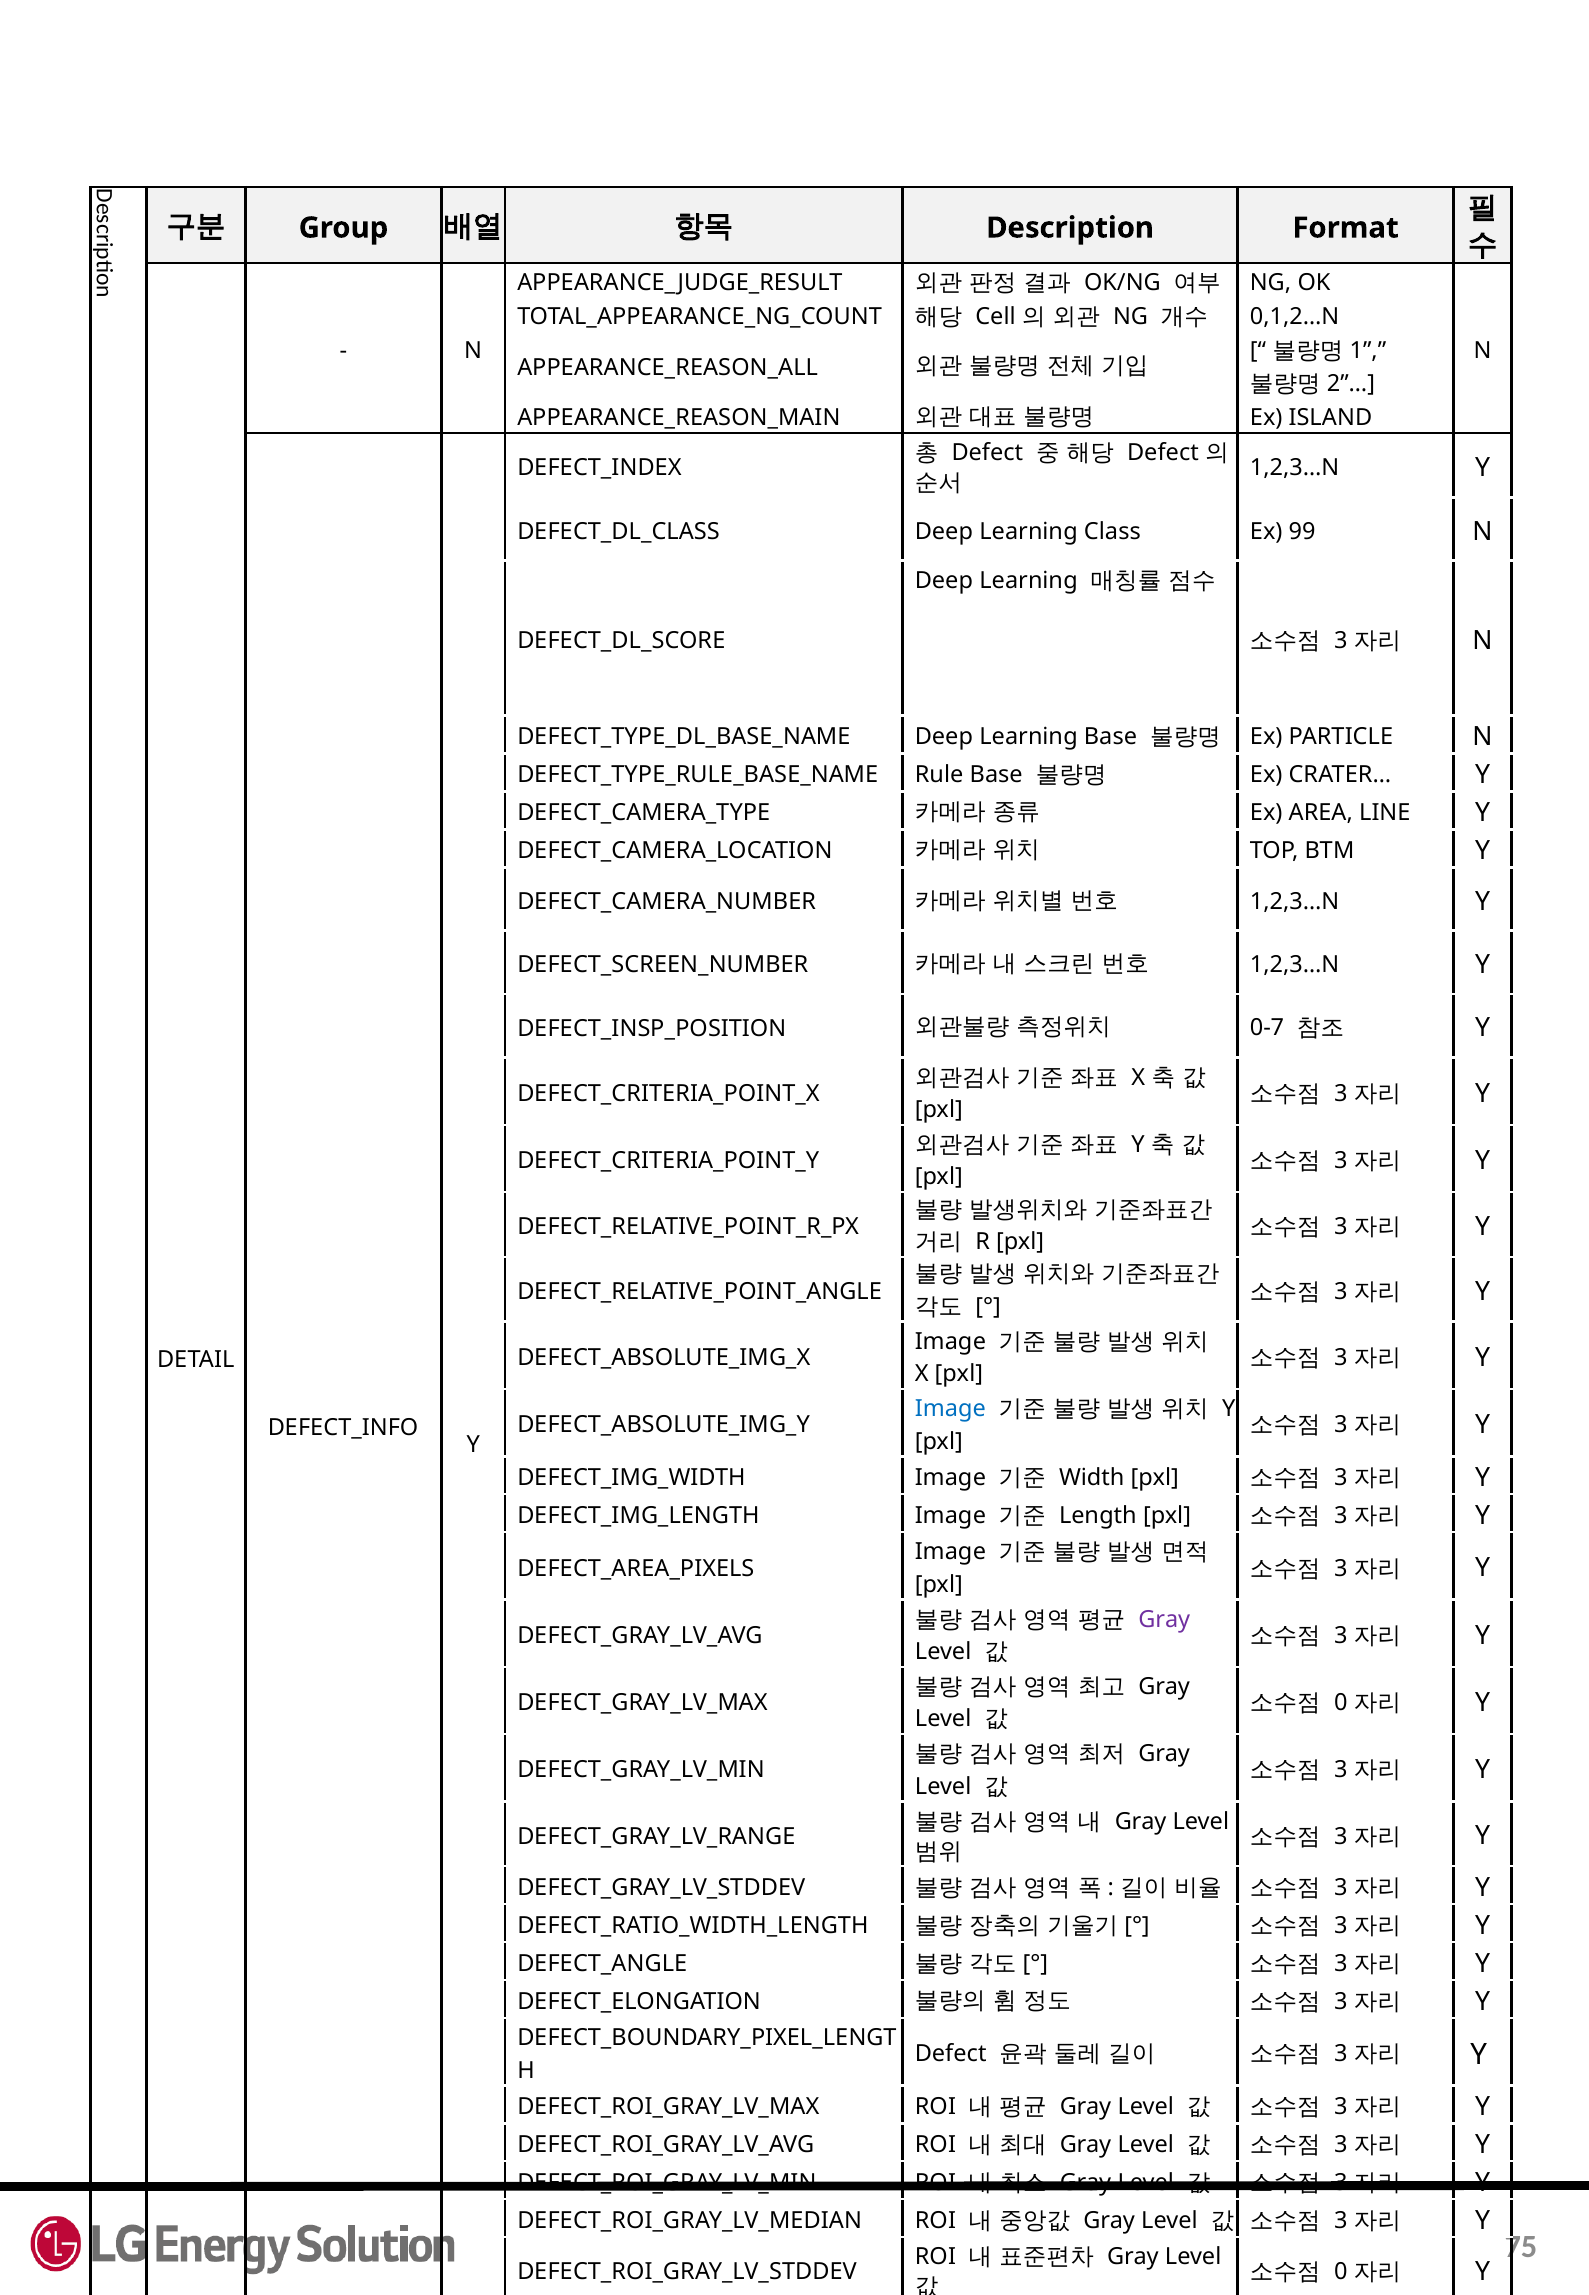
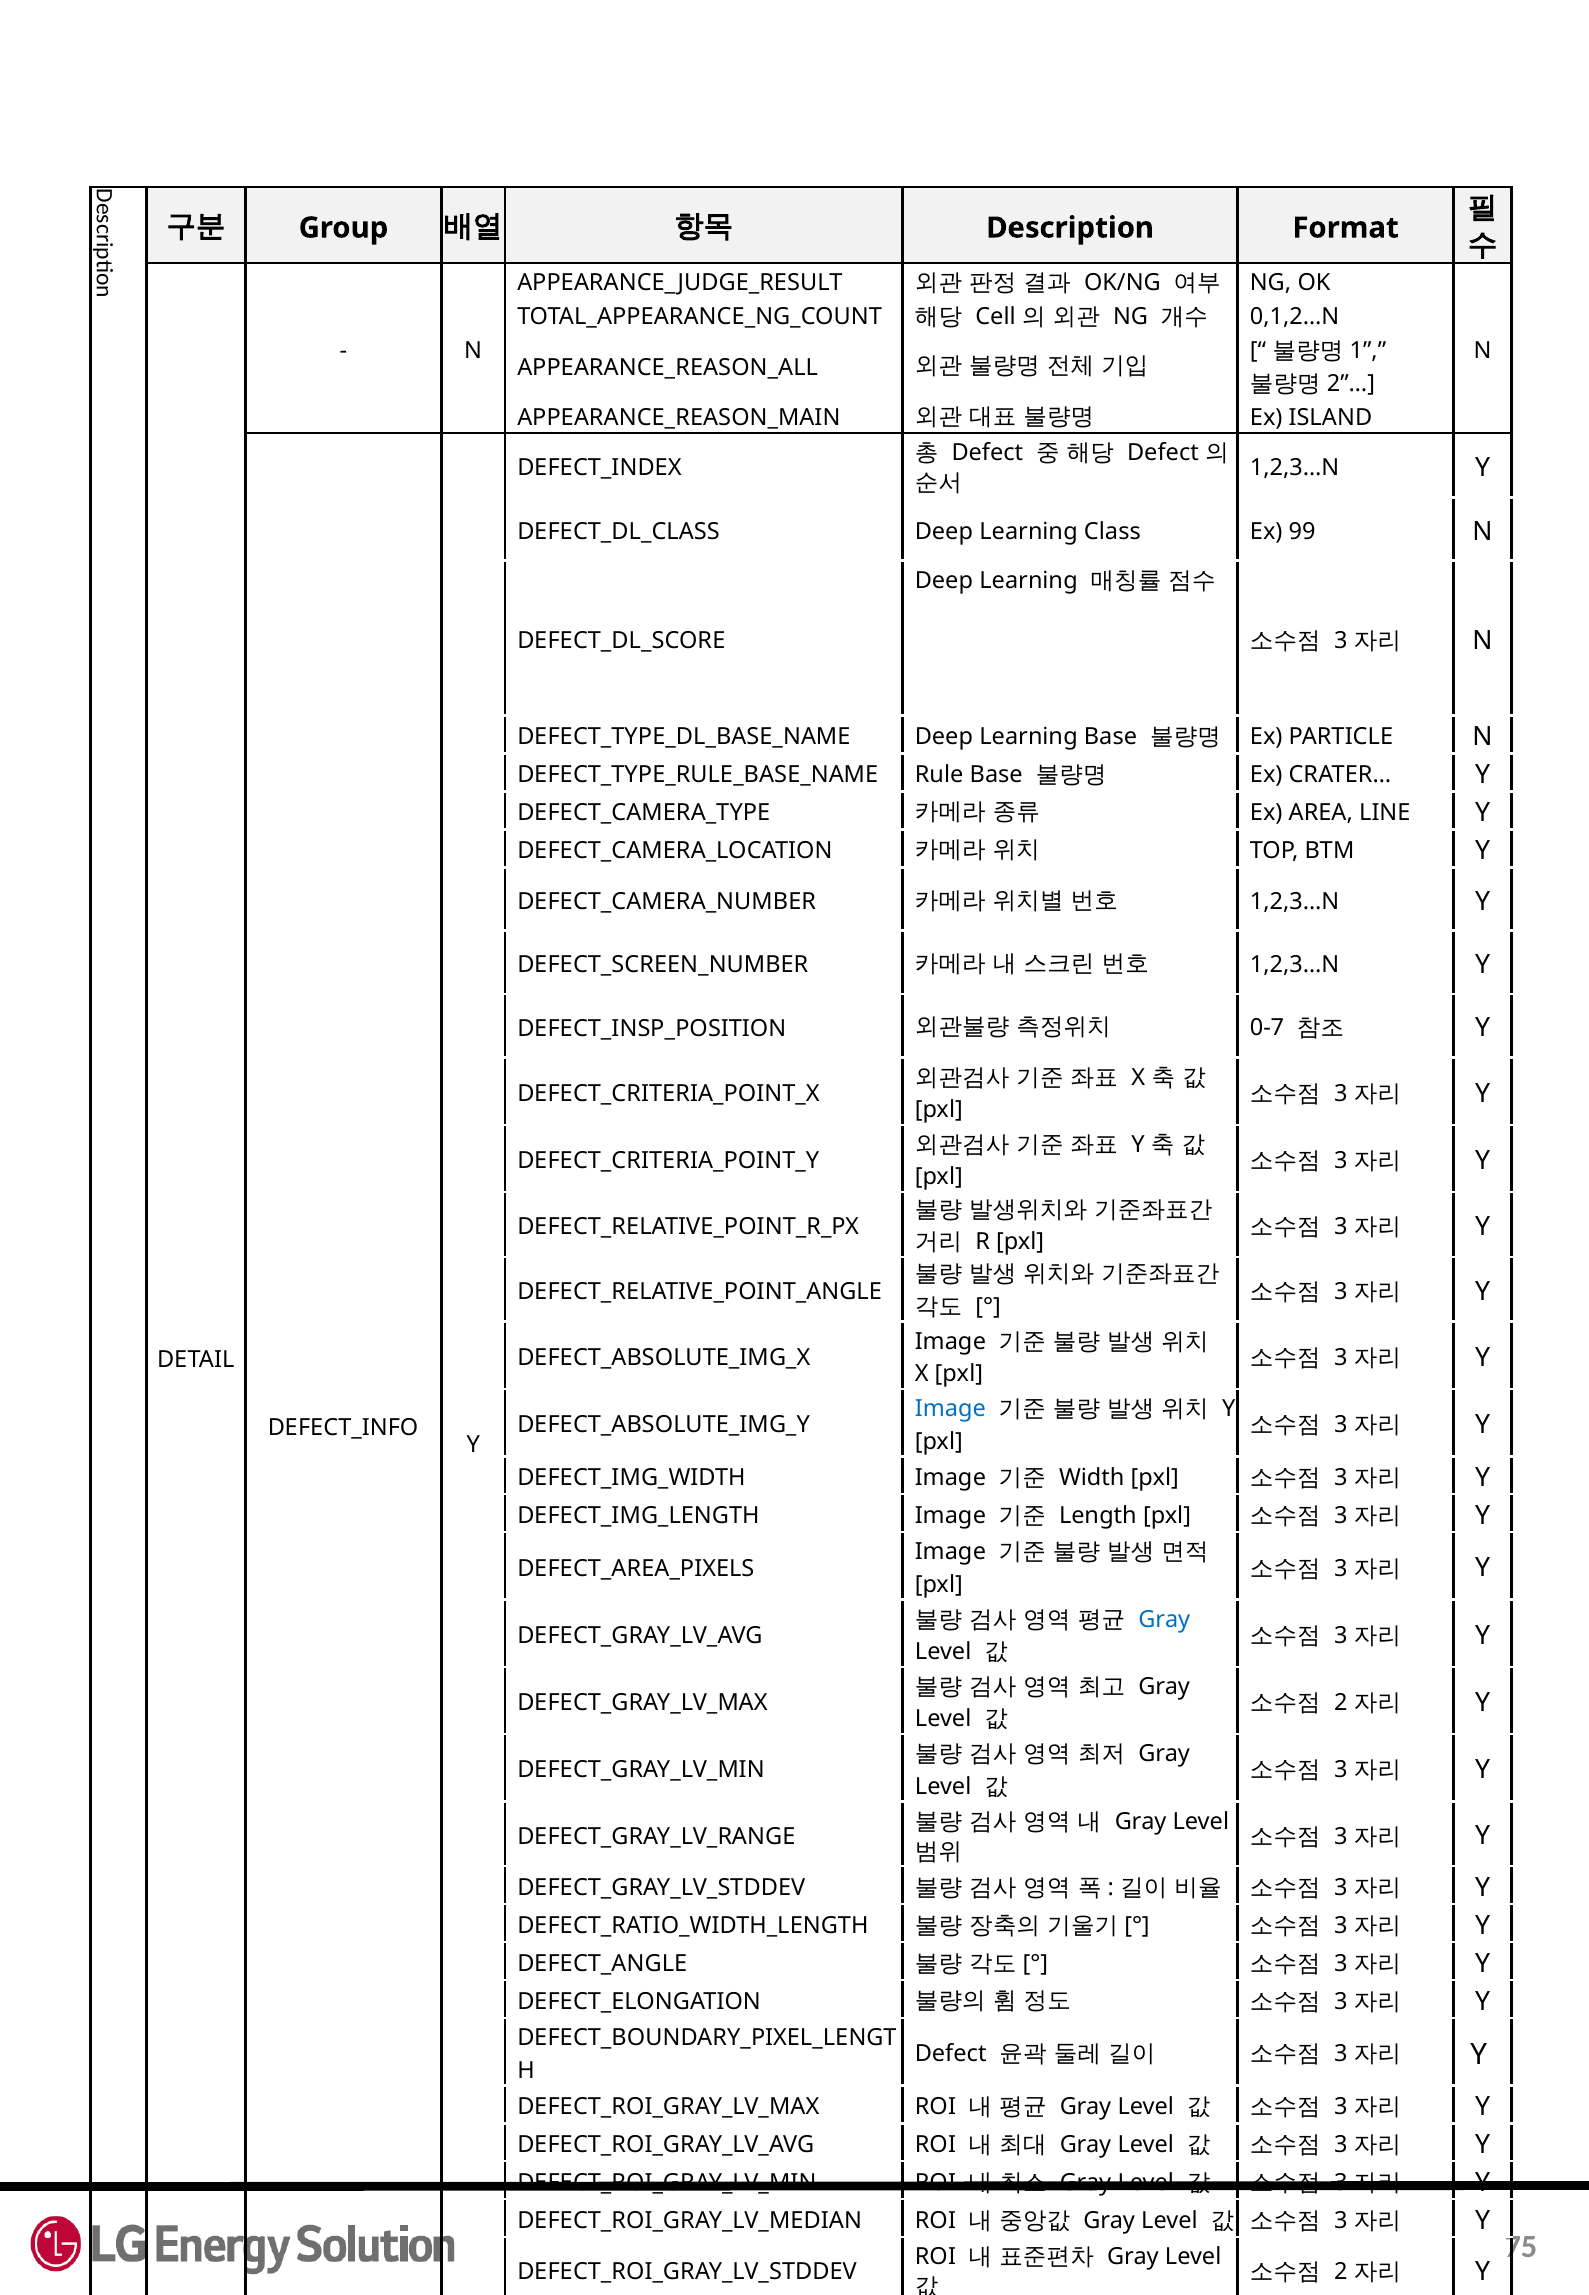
Gray colour: purple -> blue (1164, 1620)
0: 0 -> 2 (1341, 1703)
0: 0 -> 2 (1341, 2272)
